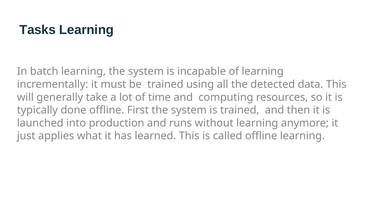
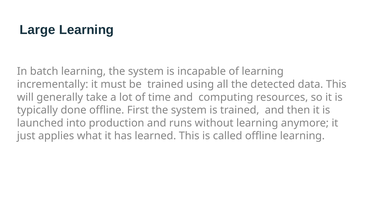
Tasks: Tasks -> Large (37, 30)
